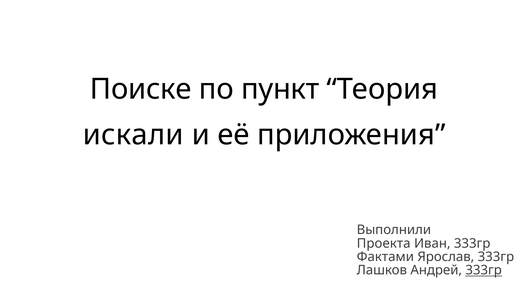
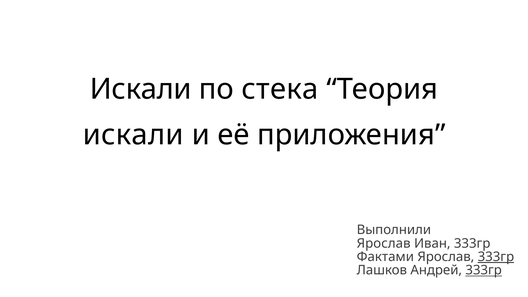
Поиске: Поиске -> Искали (141, 89)
пункт: пункт -> стека (280, 89)
Проекта: Проекта -> Ярослав (384, 243)
333гр underline: none -> present (496, 257)
